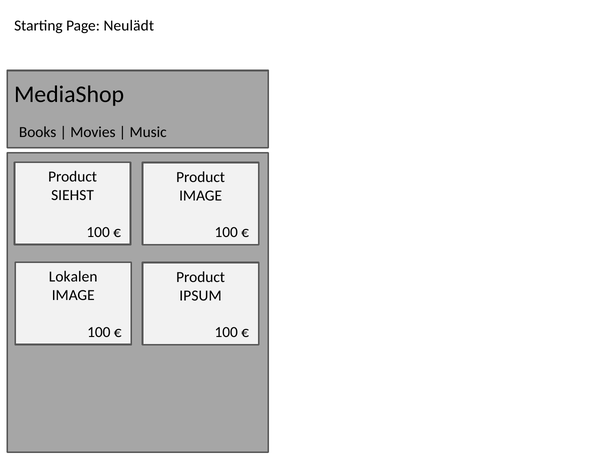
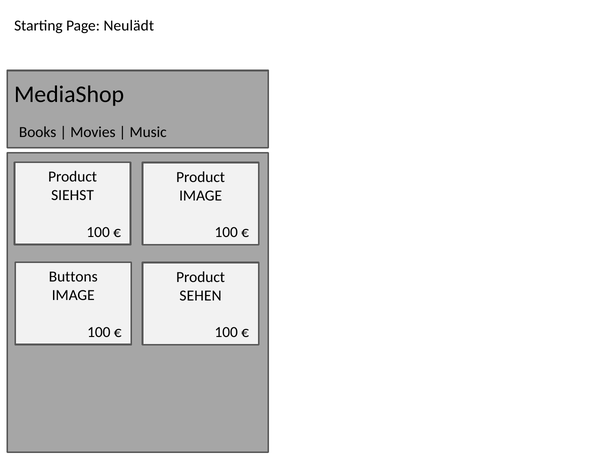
Lokalen: Lokalen -> Buttons (73, 277)
IPSUM: IPSUM -> SEHEN (201, 296)
